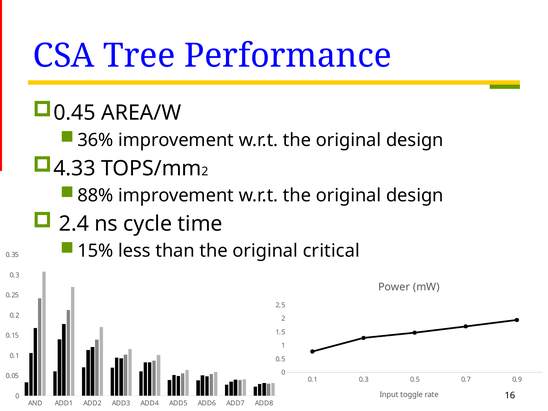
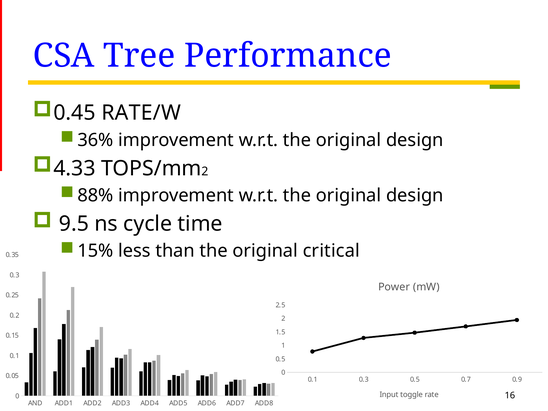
AREA/W: AREA/W -> RATE/W (141, 113)
2.4: 2.4 -> 9.5 (74, 224)
